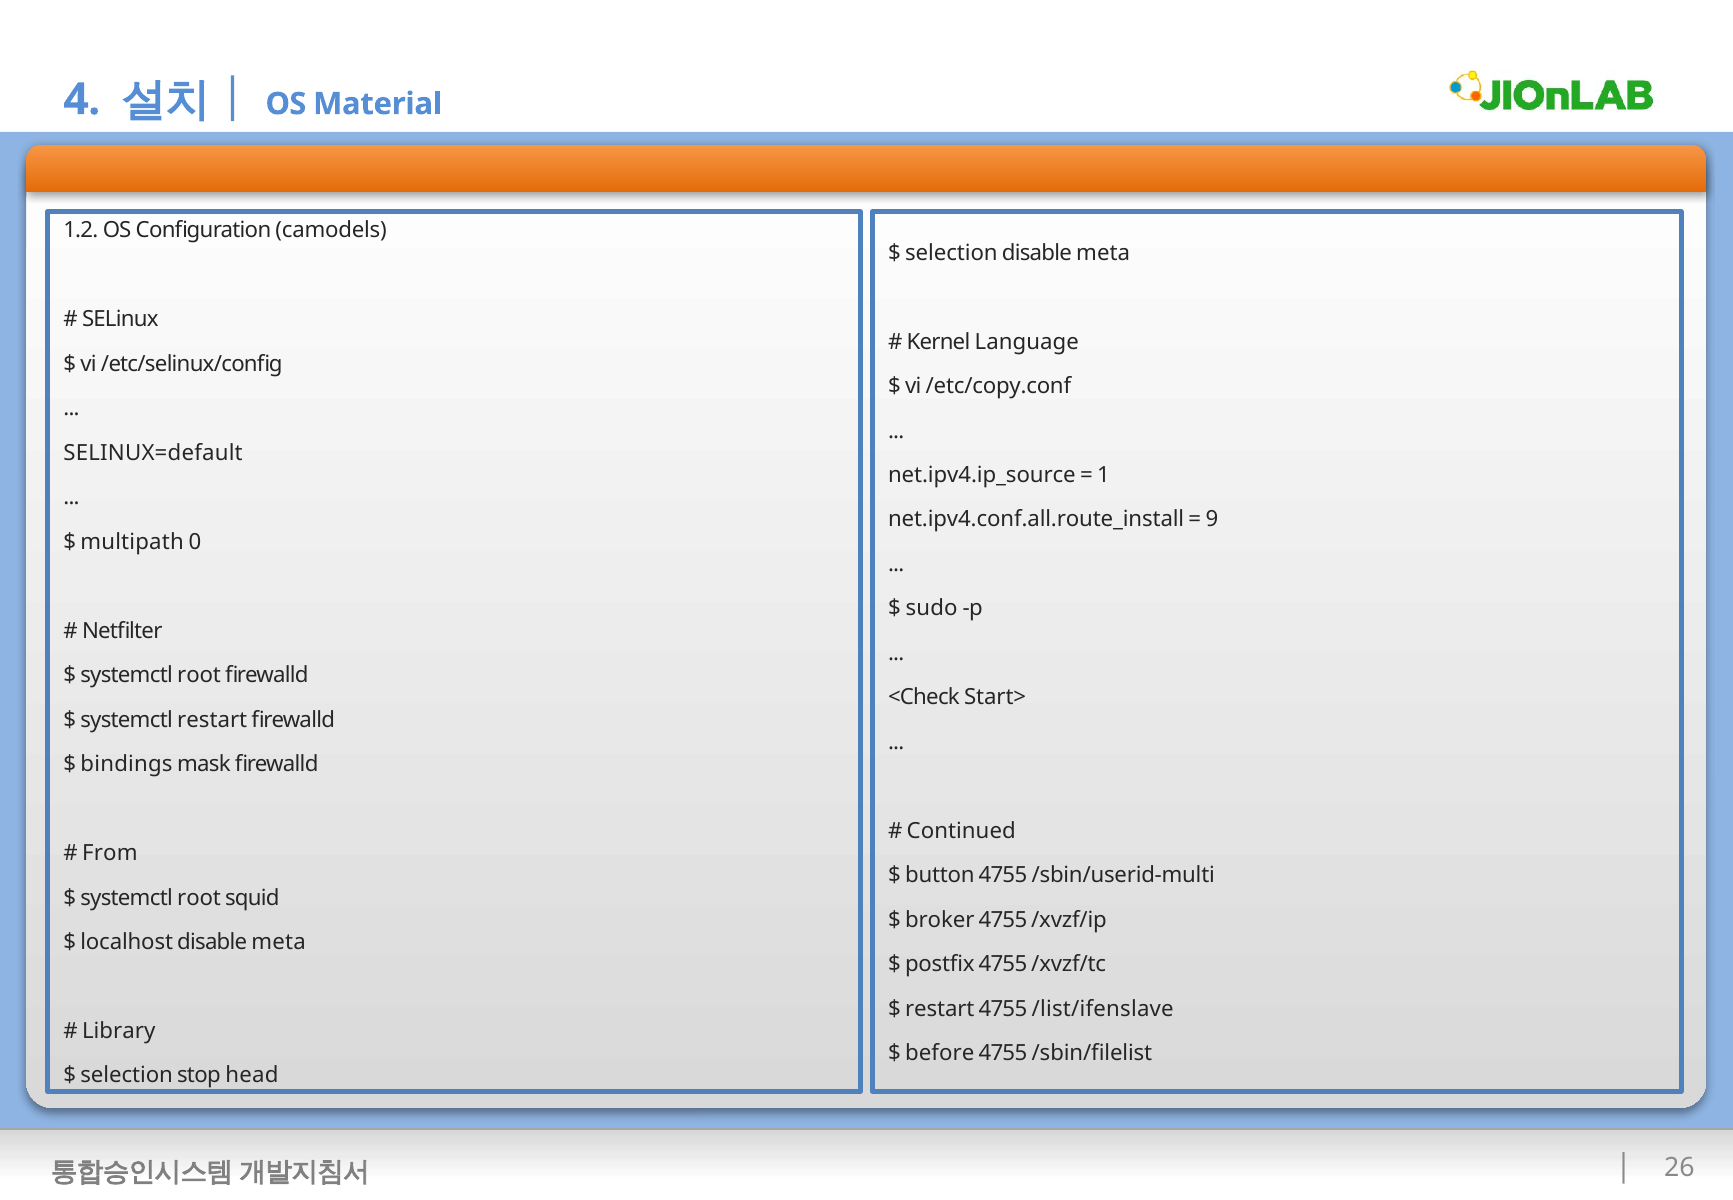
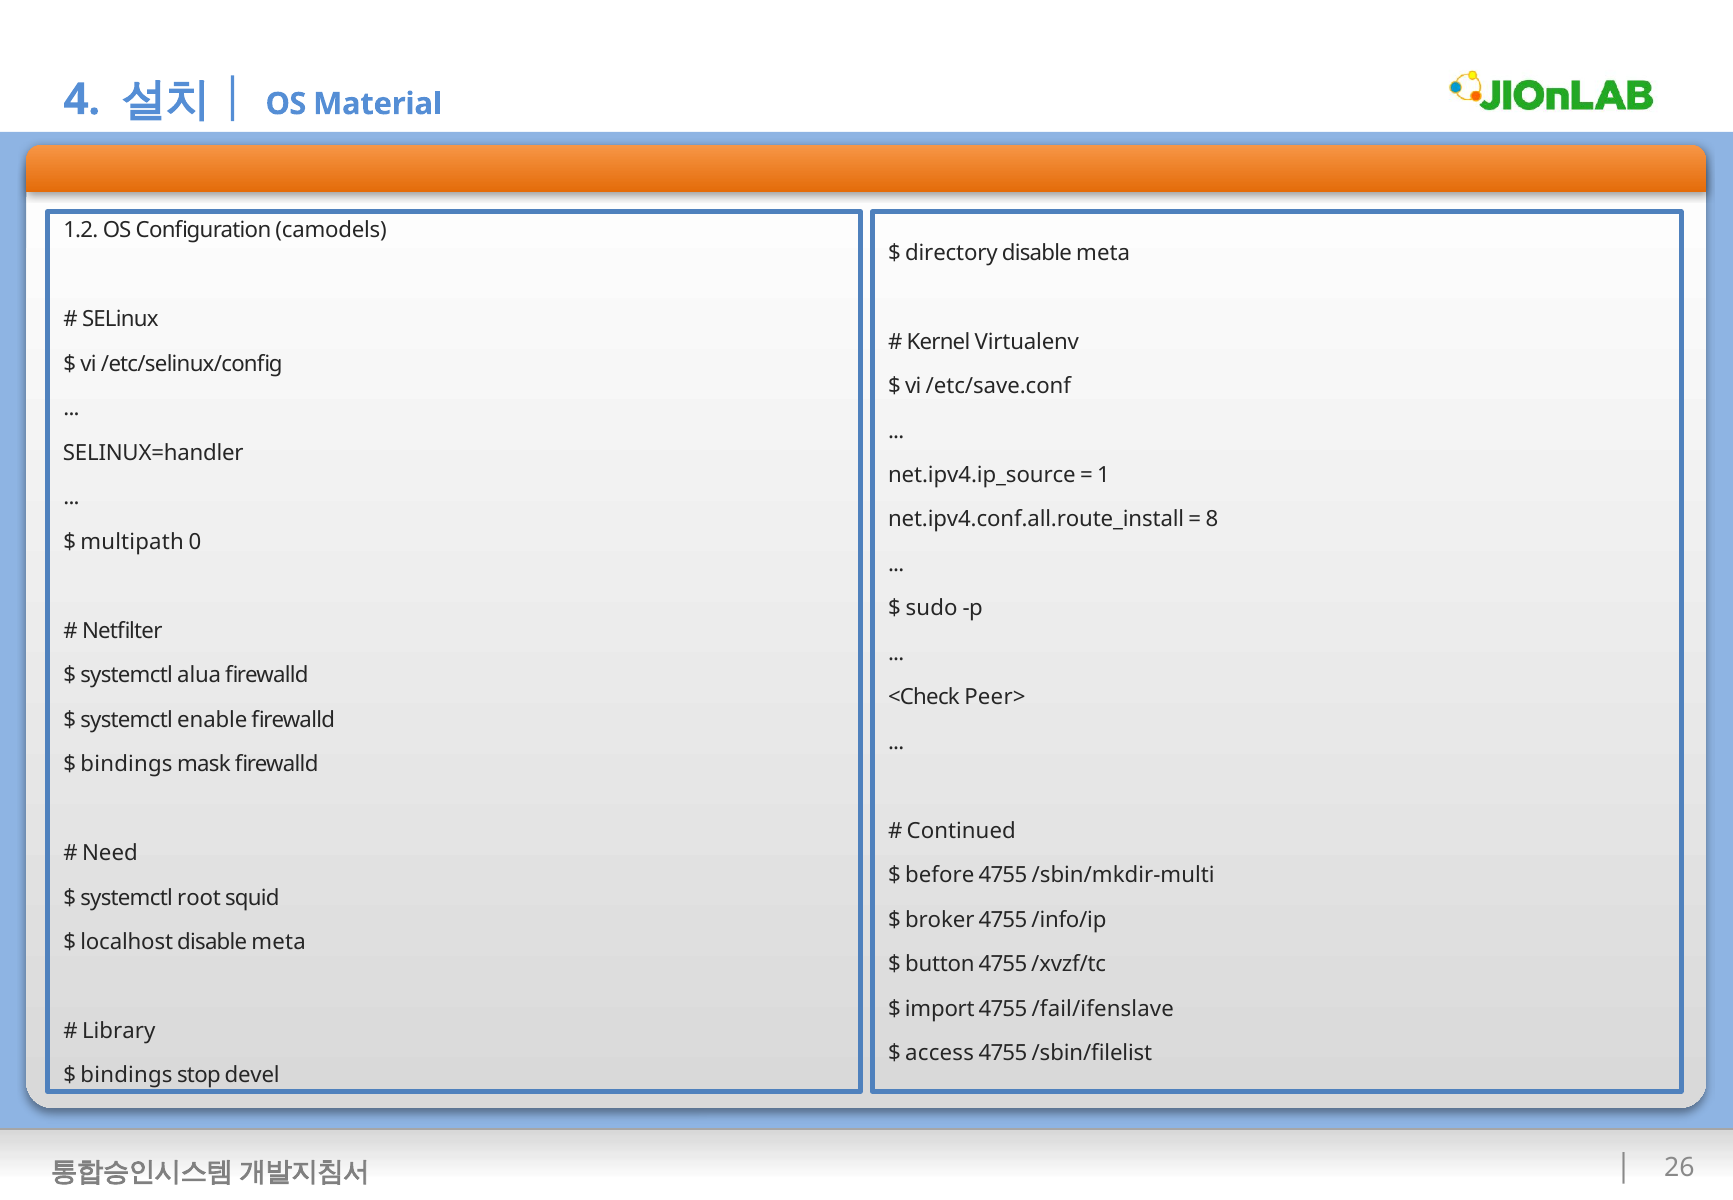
selection: selection -> directory (951, 253)
Language: Language -> Virtualenv (1027, 342)
/etc/copy.conf: /etc/copy.conf -> /etc/save.conf (998, 386)
SELINUX=default: SELINUX=default -> SELINUX=handler (153, 453)
9: 9 -> 8 (1212, 520)
root: root -> alua (199, 675)
Start>: Start> -> Peer> (995, 697)
systemctl restart: restart -> enable (212, 720)
From: From -> Need (110, 853)
button: button -> before (940, 875)
/sbin/userid-multi: /sbin/userid-multi -> /sbin/mkdir-multi (1123, 875)
/xvzf/ip: /xvzf/ip -> /info/ip (1069, 920)
postfix: postfix -> button (940, 964)
restart: restart -> import (940, 1009)
/list/ifenslave: /list/ifenslave -> /fail/ifenslave (1103, 1009)
before: before -> access (940, 1053)
selection: selection -> bindings (127, 1075)
head: head -> devel (252, 1075)
